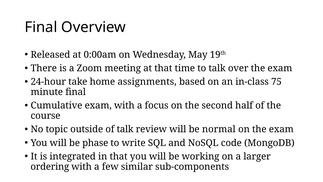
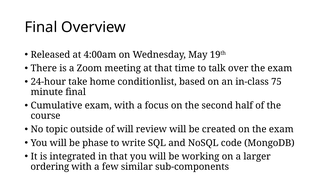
0:00am: 0:00am -> 4:00am (100, 55)
assignments: assignments -> conditionlist (147, 82)
of talk: talk -> will (125, 129)
normal: normal -> created (219, 129)
